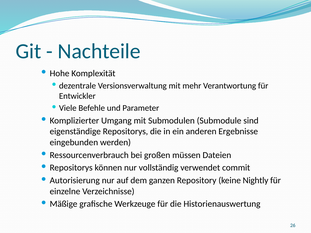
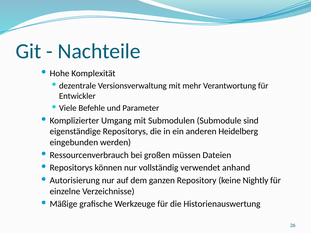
Ergebnisse: Ergebnisse -> Heidelberg (238, 132)
commit: commit -> anhand (236, 168)
